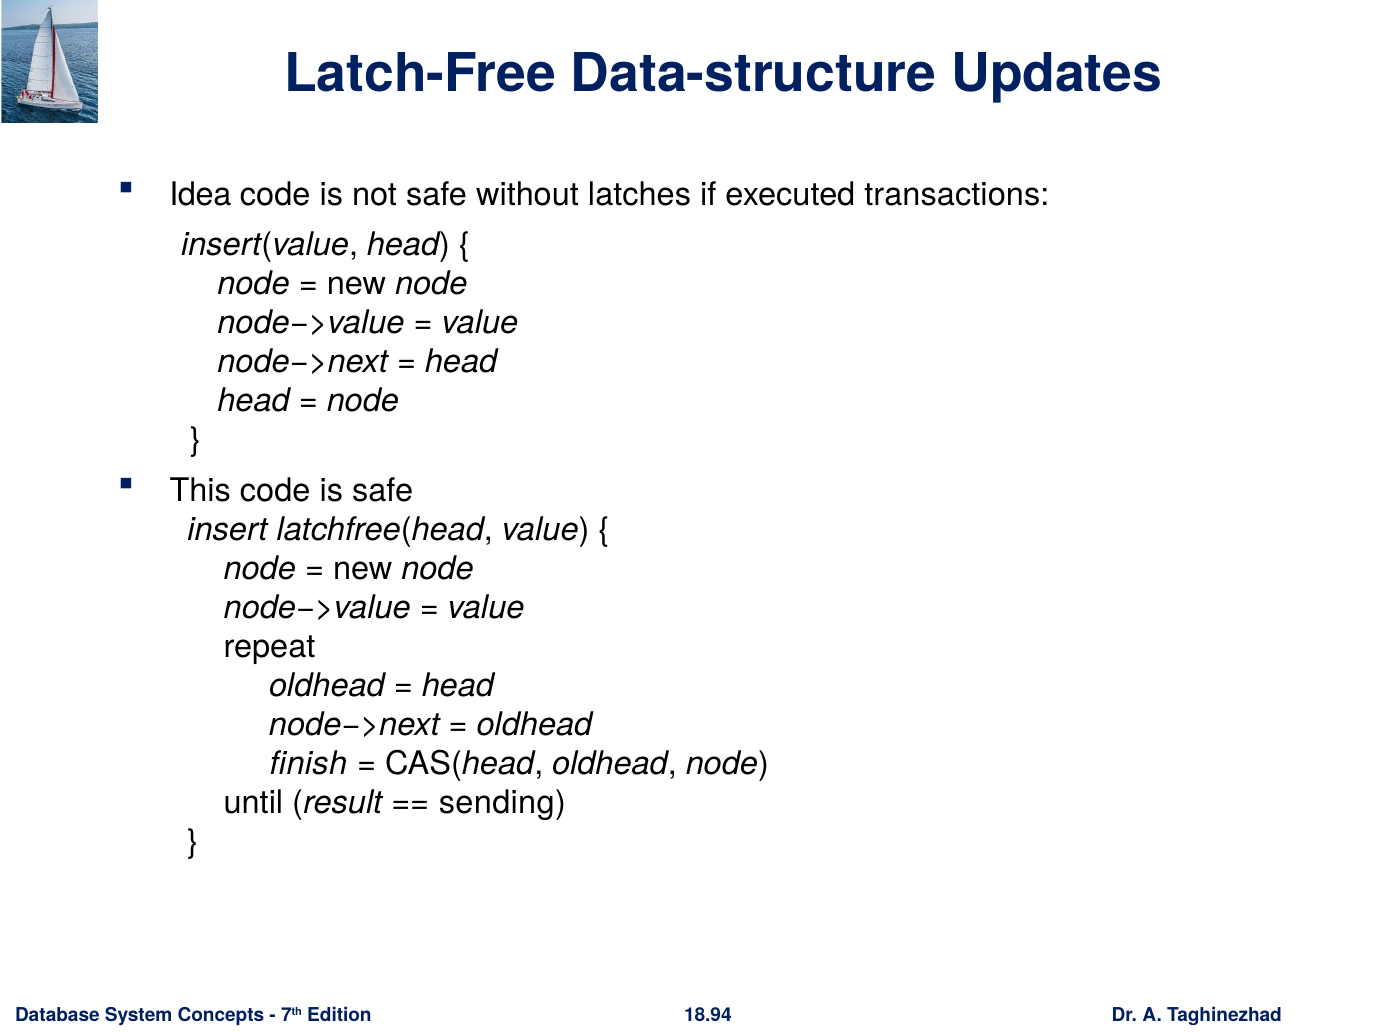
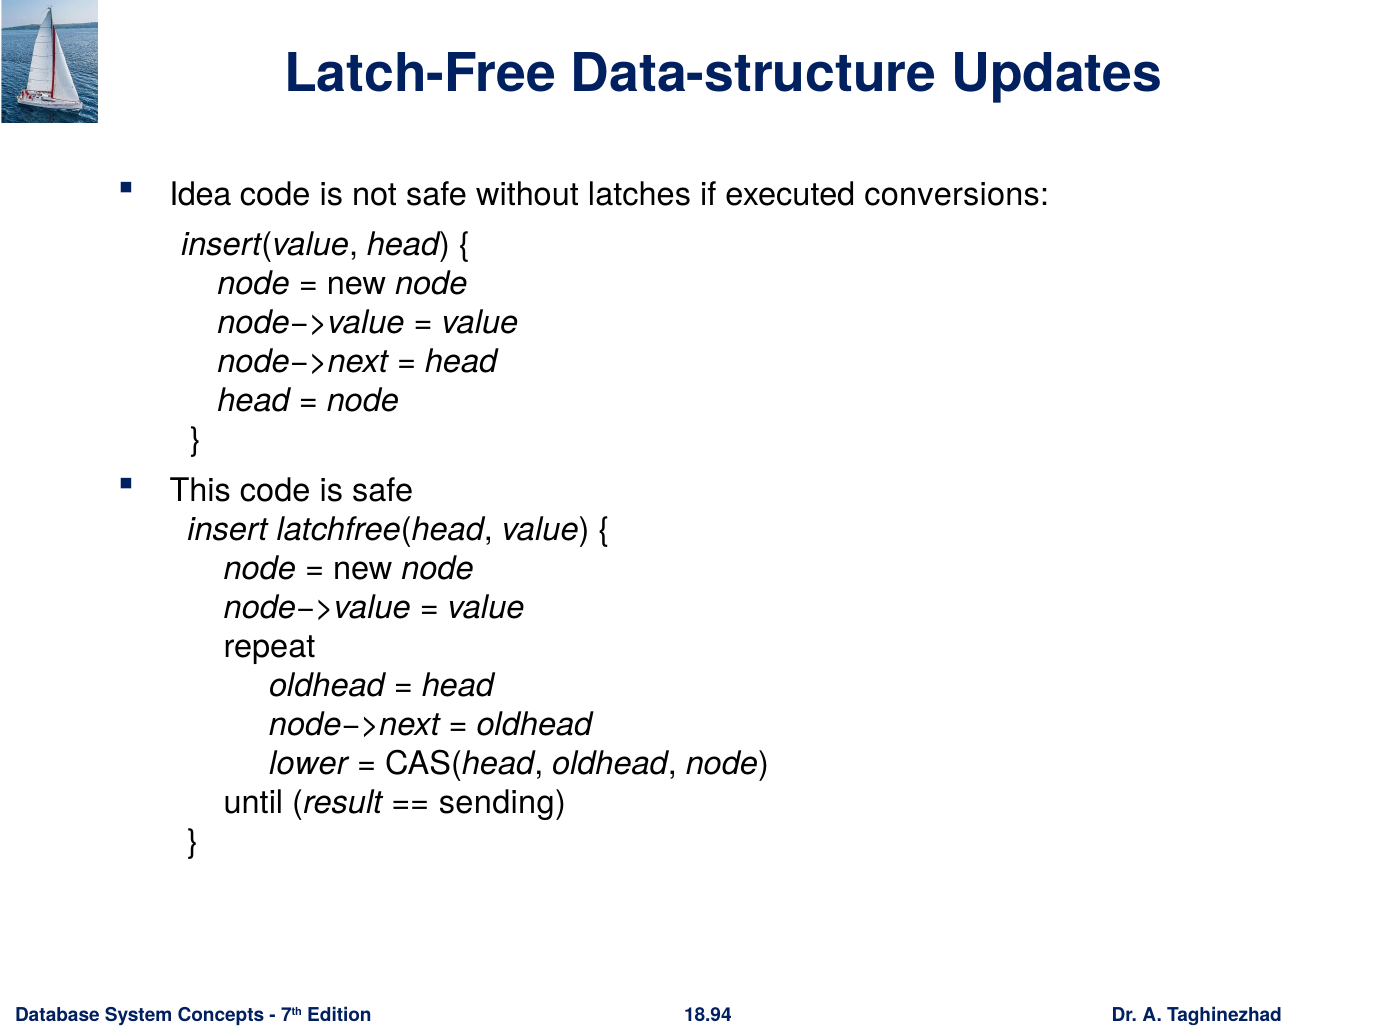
transactions: transactions -> conversions (957, 195)
finish: finish -> lower (308, 763)
